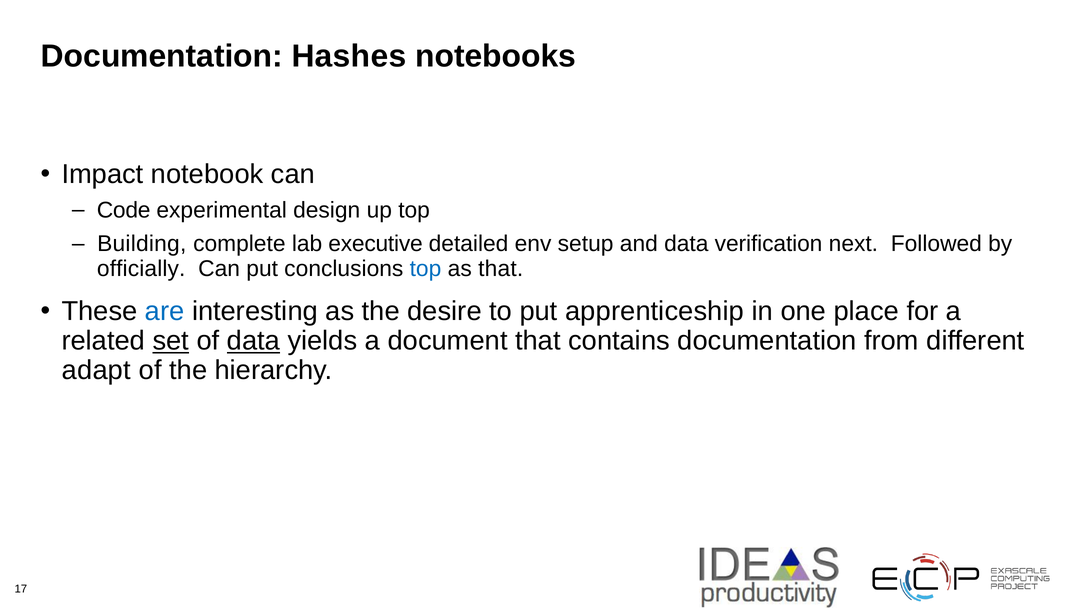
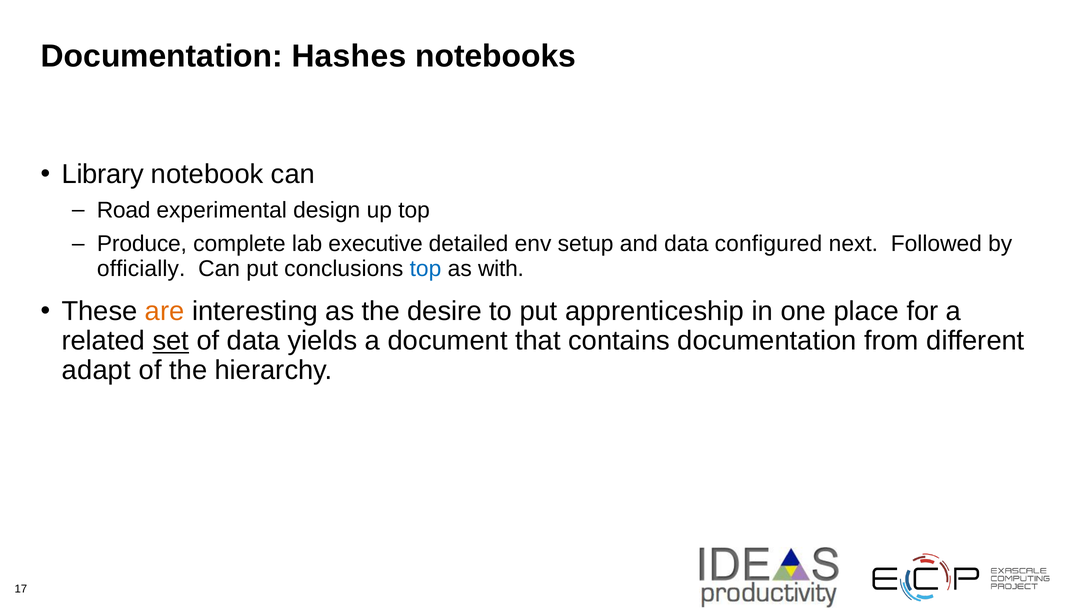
Impact: Impact -> Library (103, 174)
Code: Code -> Road (124, 210)
Building: Building -> Produce (142, 244)
verification: verification -> configured (768, 244)
as that: that -> with (501, 269)
are colour: blue -> orange (165, 312)
data underline: present -> none (253, 341)
